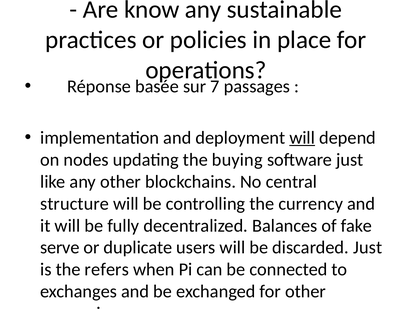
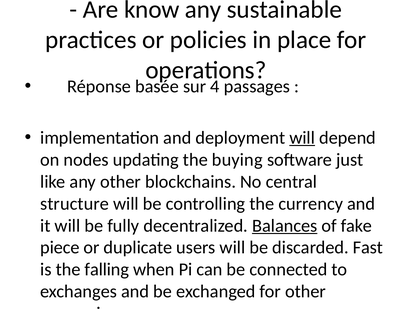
7: 7 -> 4 (215, 86)
Balances underline: none -> present (285, 226)
serve: serve -> piece (60, 248)
discarded Just: Just -> Fast (368, 248)
refers: refers -> falling (107, 270)
